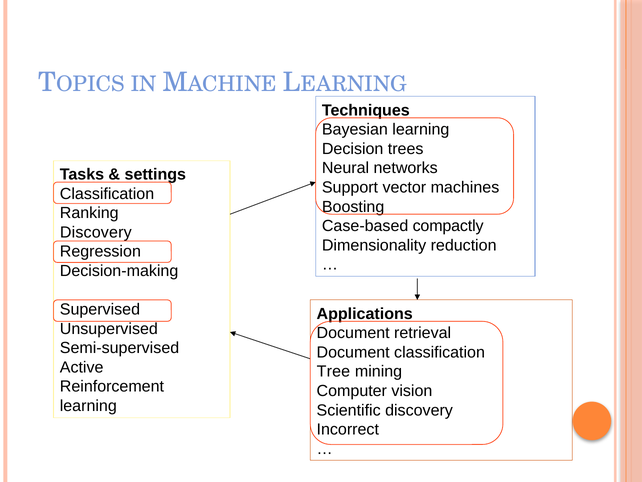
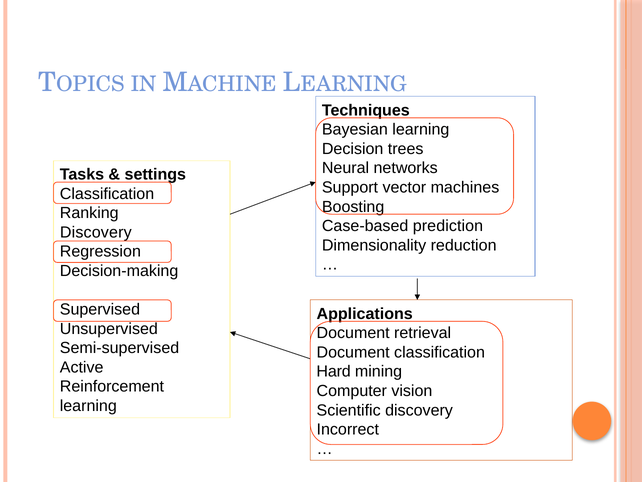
compactly: compactly -> prediction (448, 226)
Tree: Tree -> Hard (334, 371)
